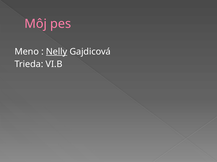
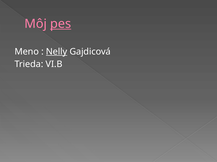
pes underline: none -> present (61, 24)
